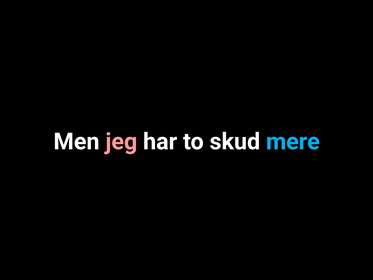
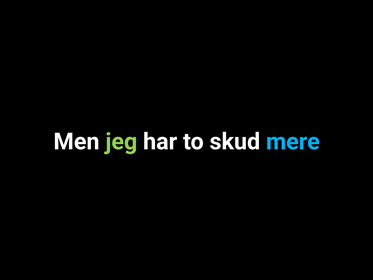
jeg colour: pink -> light green (121, 141)
